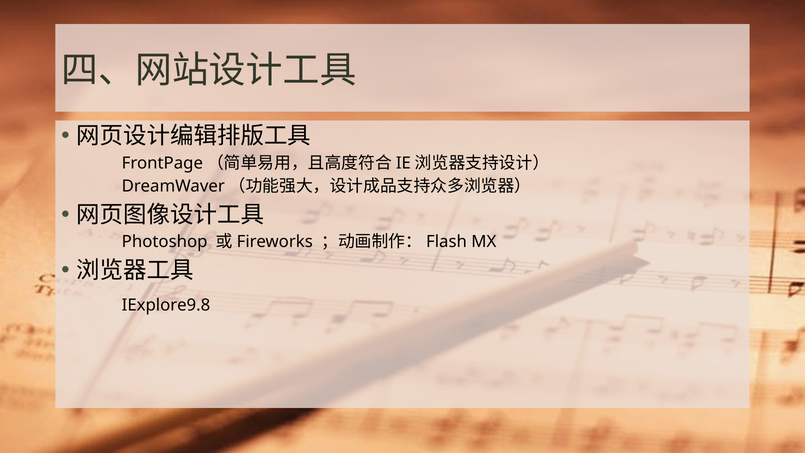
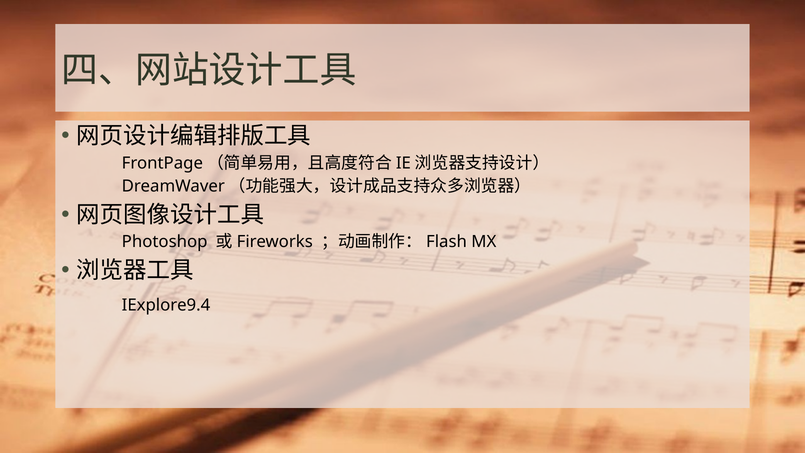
IExplore9.8: IExplore9.8 -> IExplore9.4 (166, 305)
